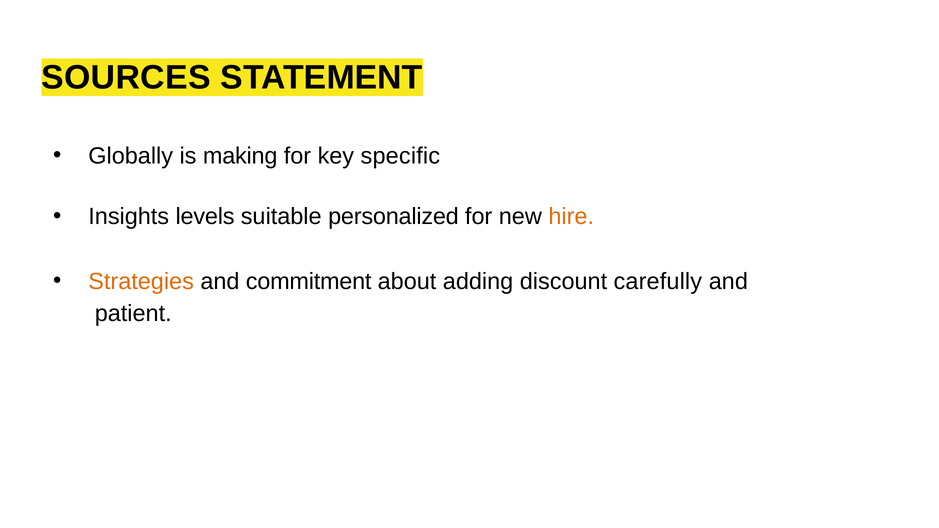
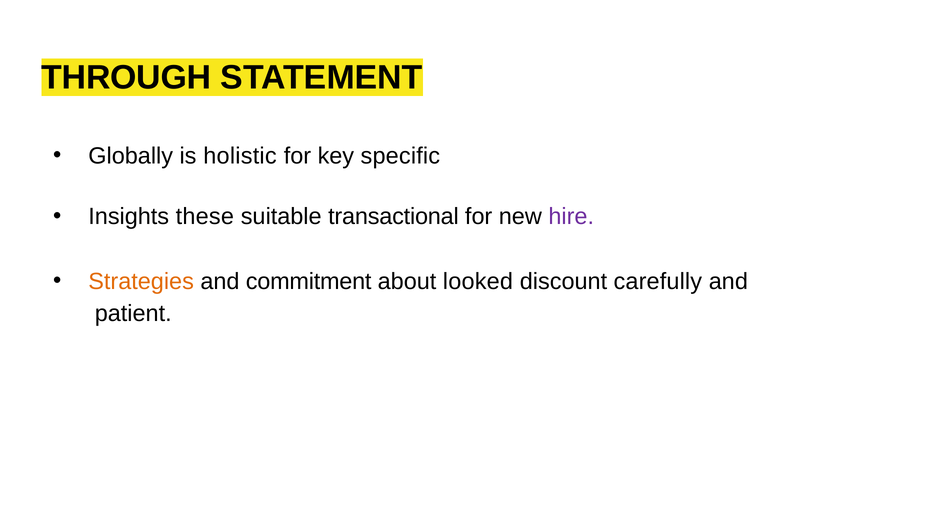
SOURCES: SOURCES -> THROUGH (126, 78)
making: making -> holistic (240, 156)
levels: levels -> these (205, 217)
personalized: personalized -> transactional (393, 217)
hire colour: orange -> purple (571, 217)
adding: adding -> looked (478, 281)
